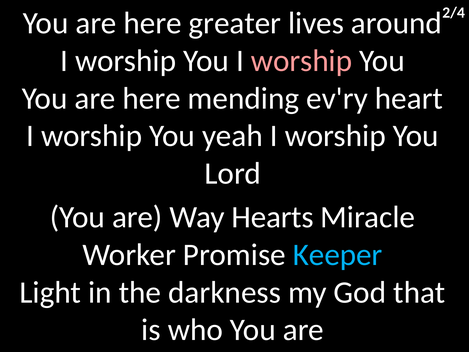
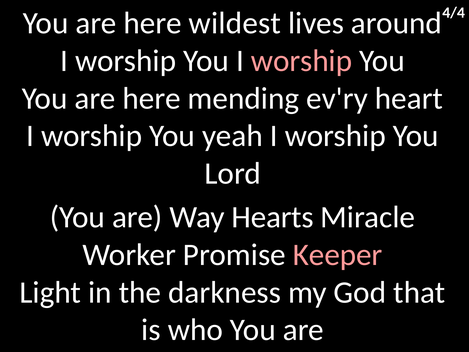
2/4: 2/4 -> 4/4 (454, 13)
greater: greater -> wildest (235, 23)
Keeper colour: light blue -> pink (338, 255)
